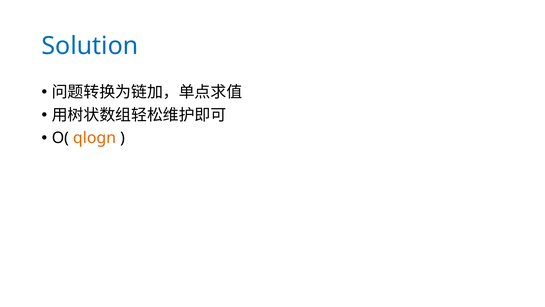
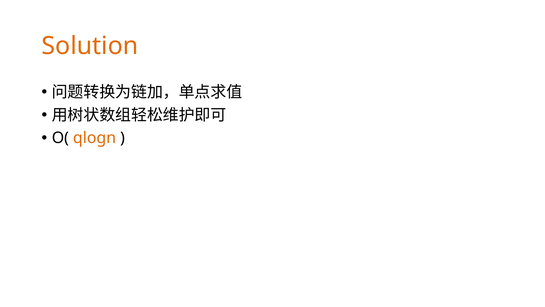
Solution colour: blue -> orange (90, 46)
